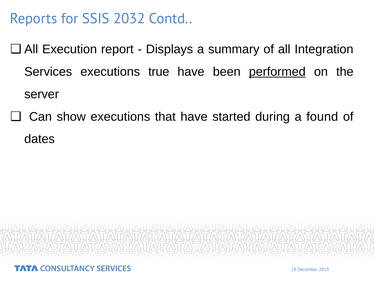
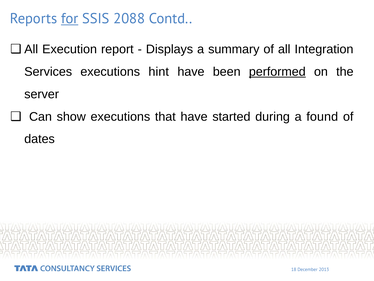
for underline: none -> present (70, 19)
2032: 2032 -> 2088 (129, 19)
true: true -> hint (159, 72)
